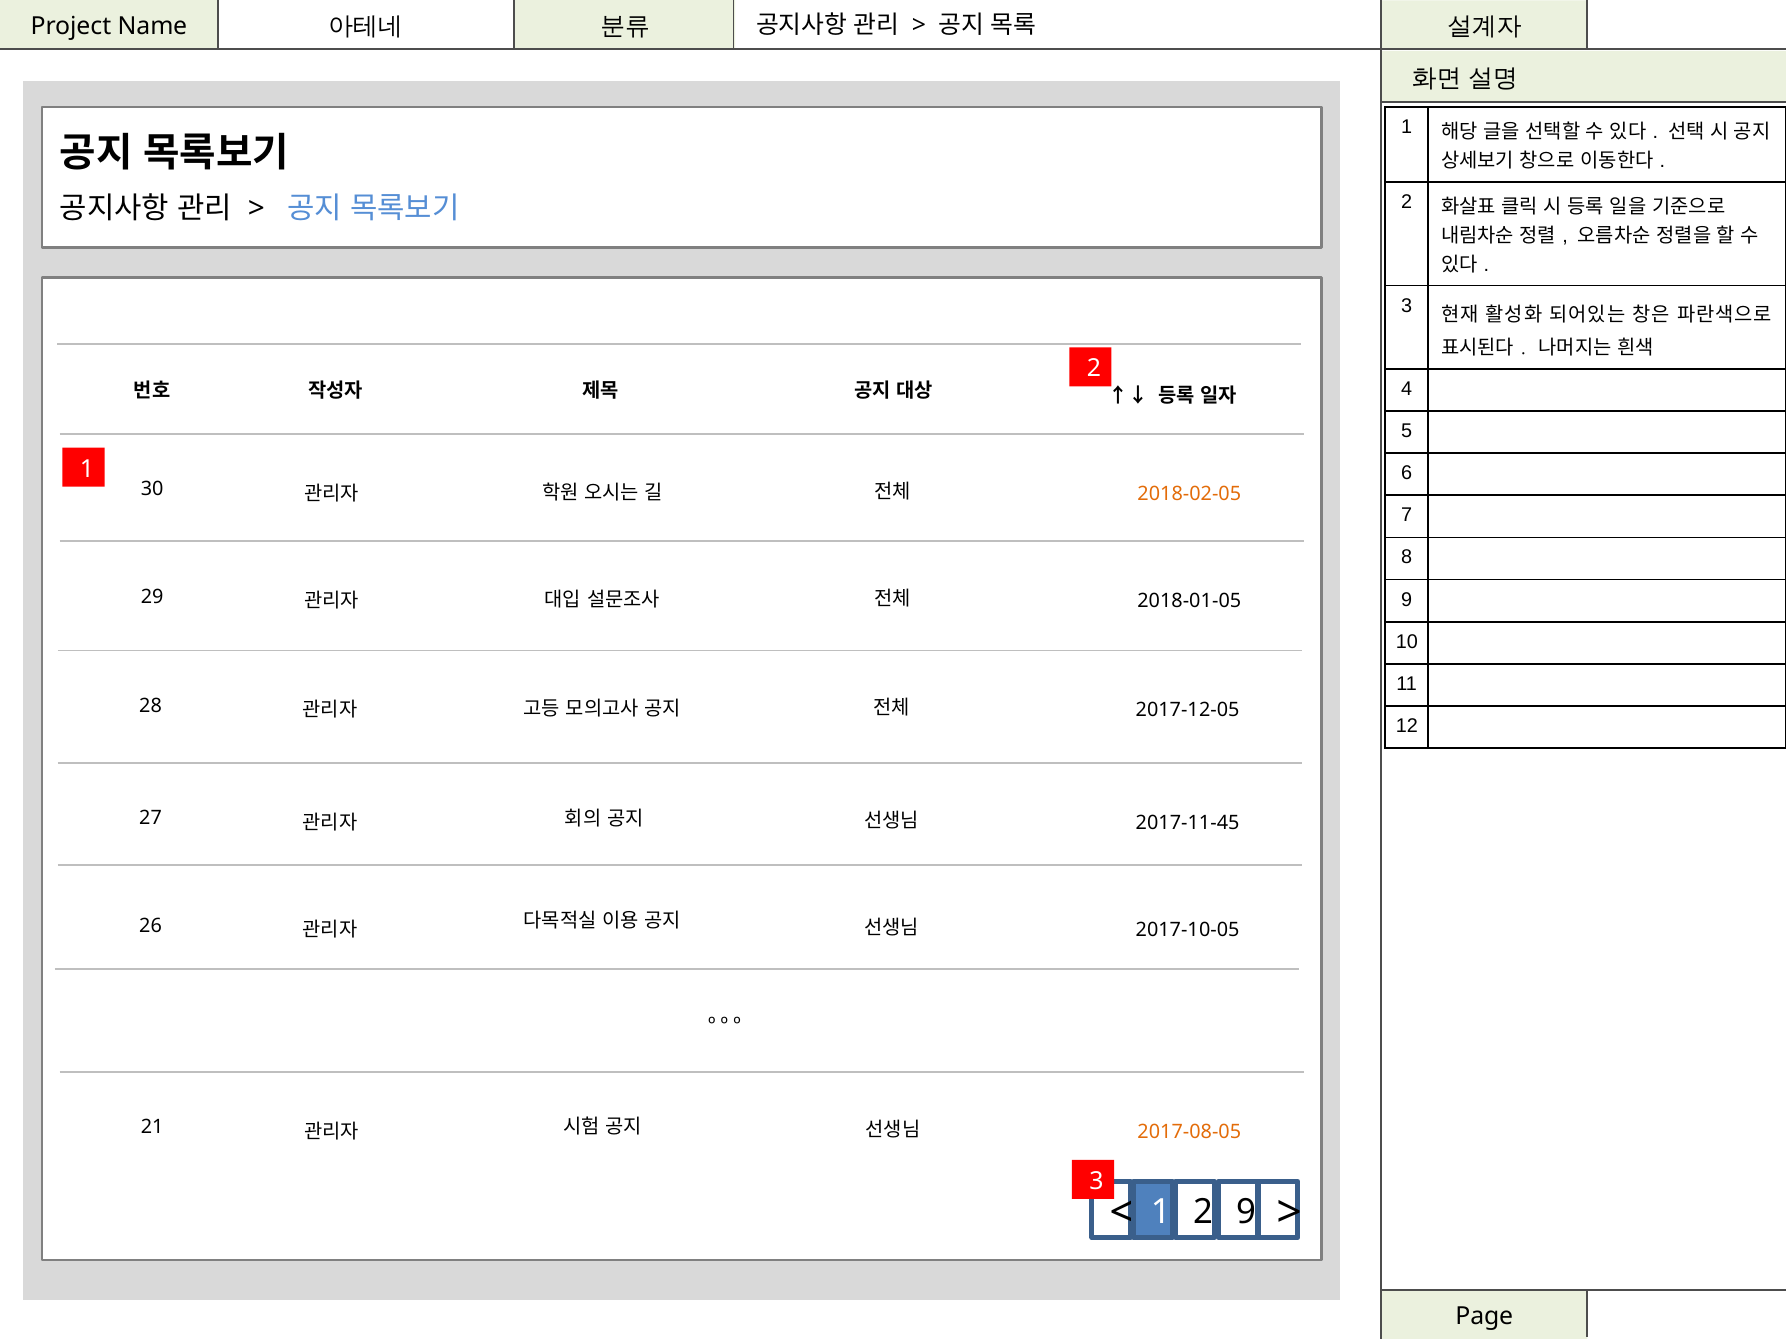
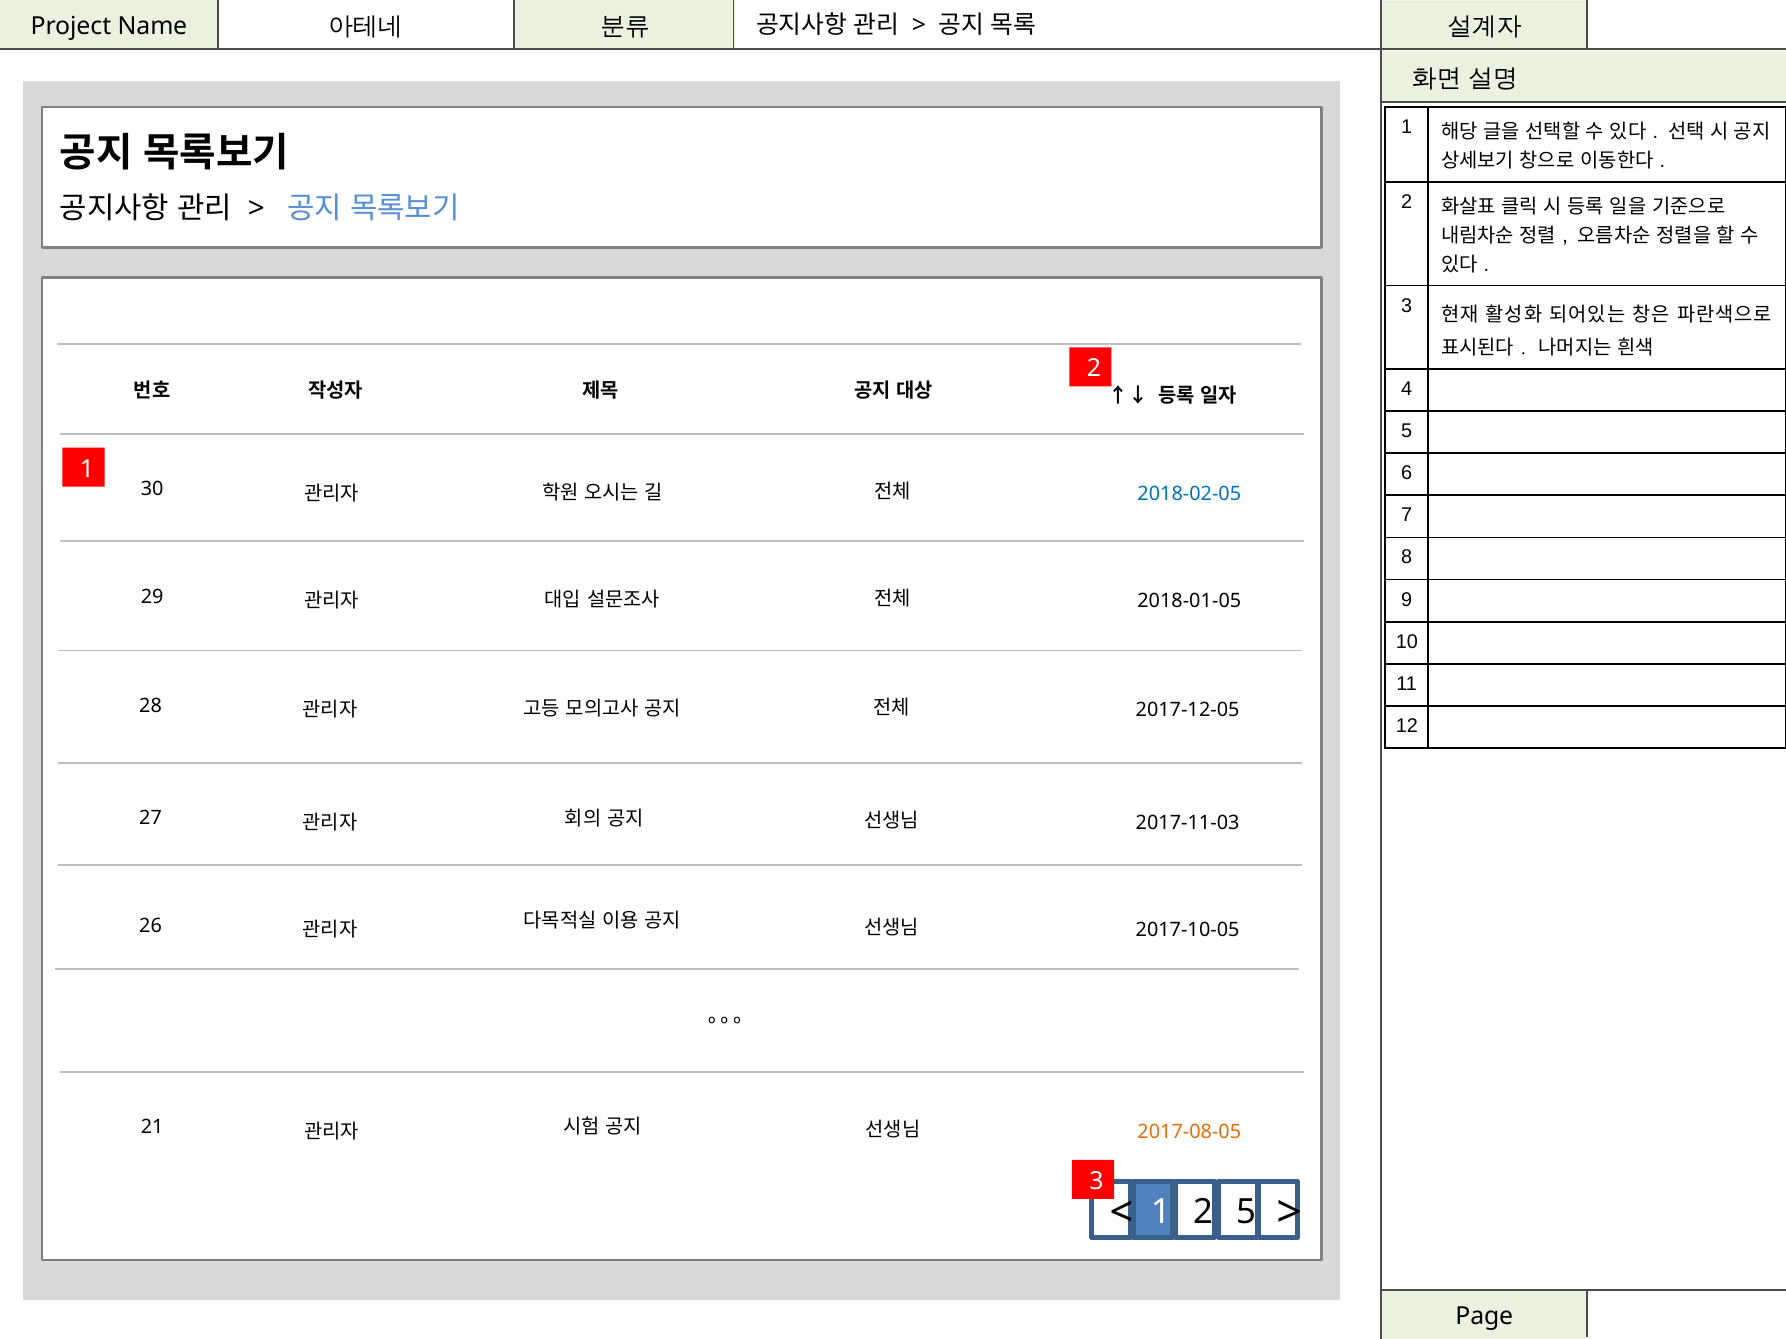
2018-02-05 colour: orange -> blue (1189, 494)
2017-11-45: 2017-11-45 -> 2017-11-03 (1188, 823)
2 9: 9 -> 5 (1246, 1212)
